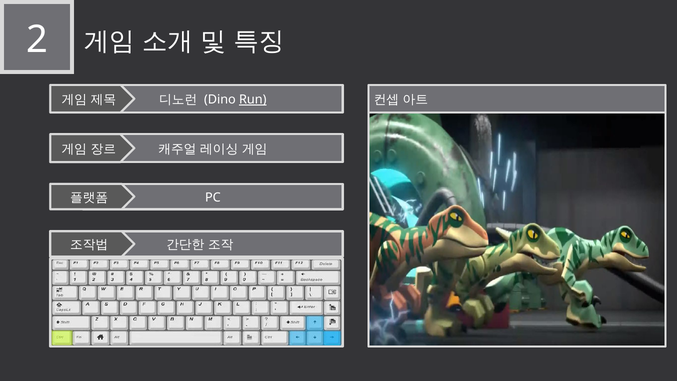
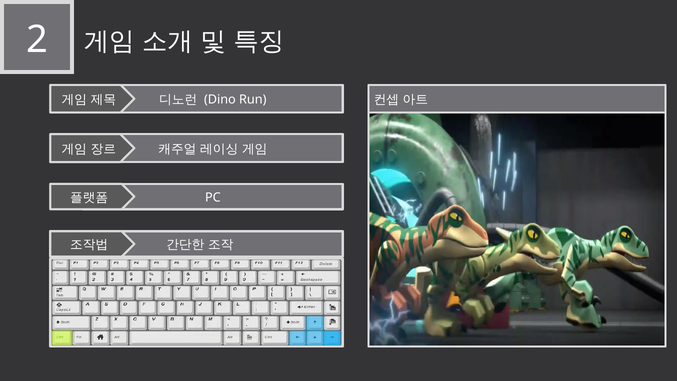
Run underline: present -> none (253, 100)
